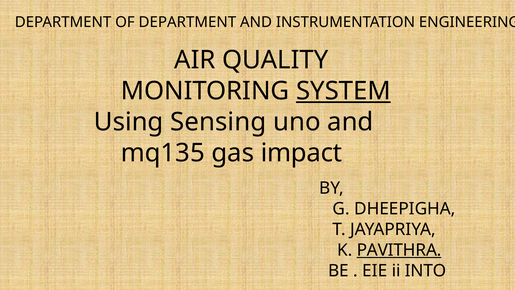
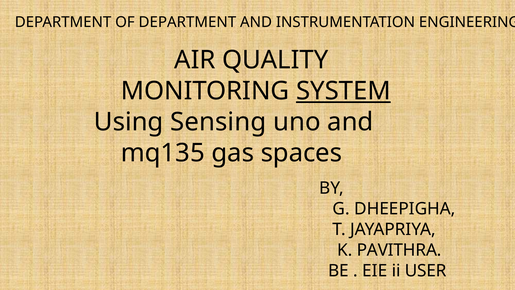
impact: impact -> spaces (301, 153)
PAVITHRA underline: present -> none (399, 250)
INTO: INTO -> USER (426, 271)
